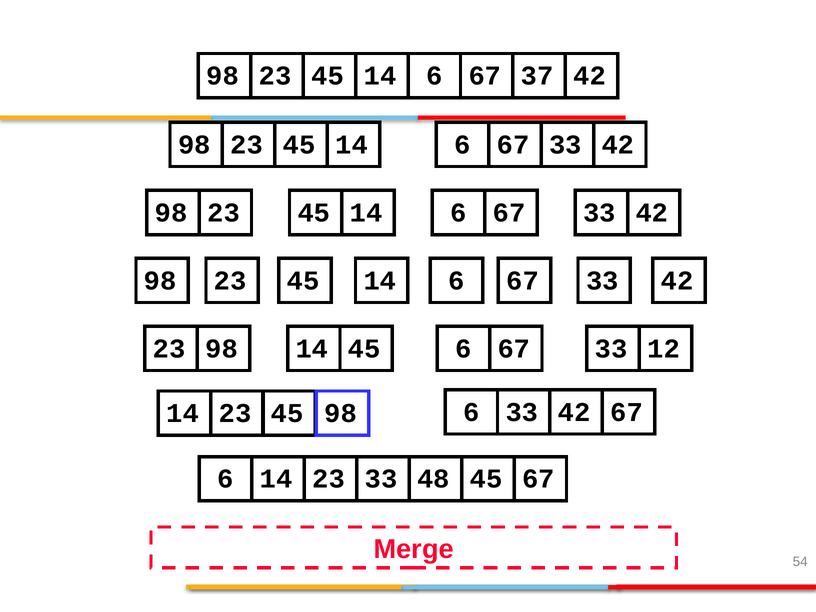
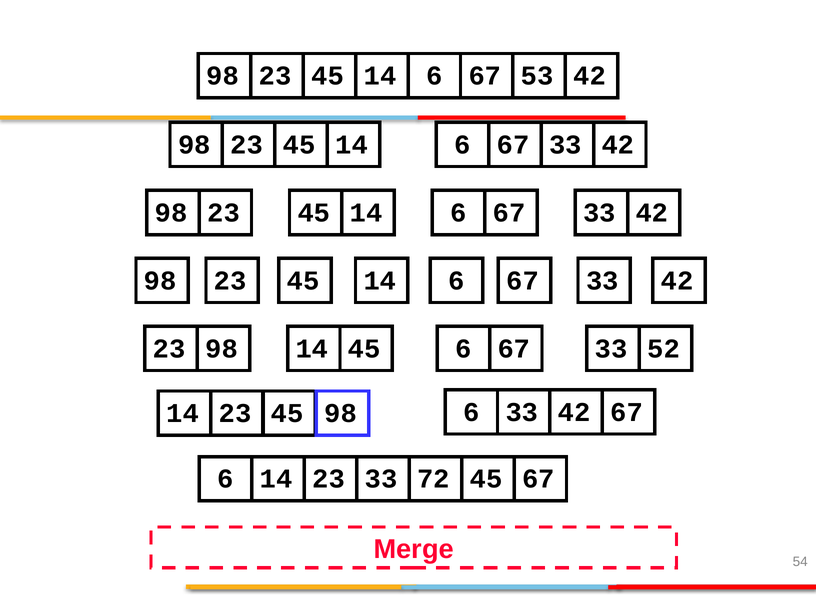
37: 37 -> 53 (537, 76)
12: 12 -> 52 (664, 349)
48: 48 -> 72 (433, 479)
